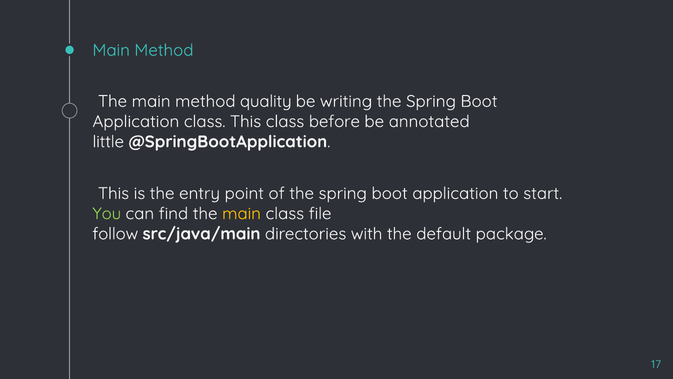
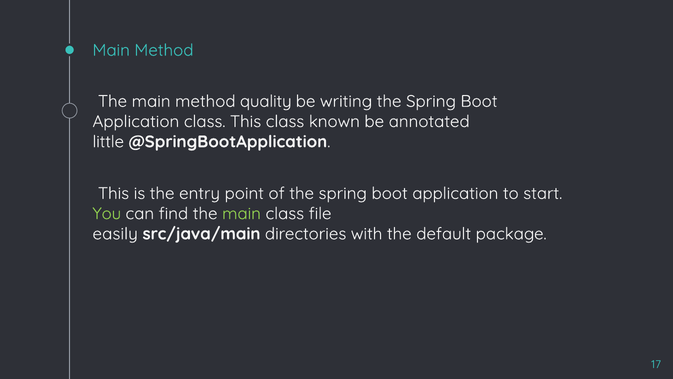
before: before -> known (334, 121)
main colour: yellow -> light green (242, 213)
follow: follow -> easily (115, 234)
